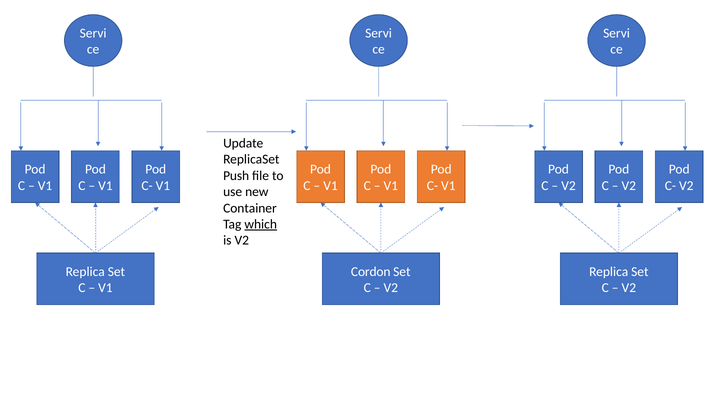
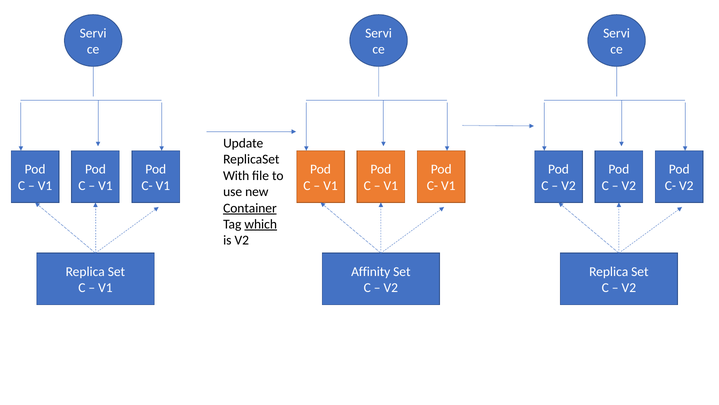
Push: Push -> With (236, 175)
Container underline: none -> present (250, 208)
Cordon: Cordon -> Affinity (371, 271)
